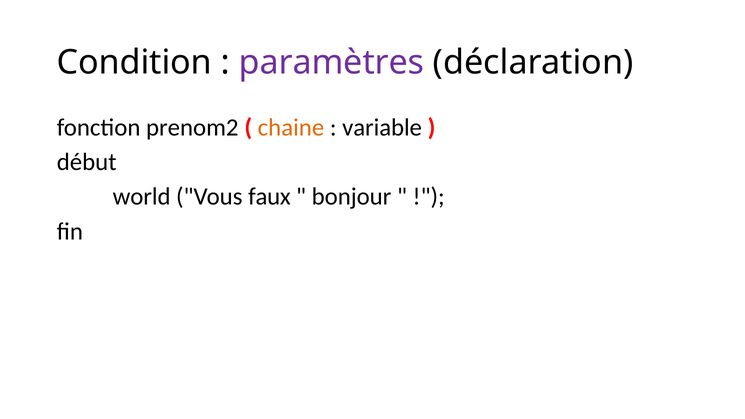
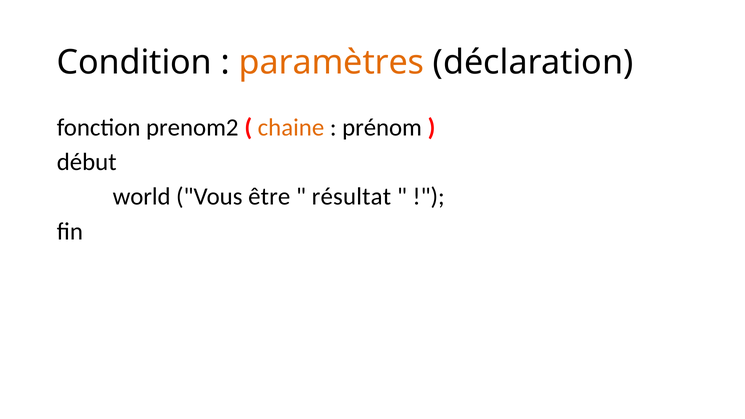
paramètres colour: purple -> orange (331, 63)
variable: variable -> prénom (382, 128)
faux: faux -> être (269, 197)
bonjour: bonjour -> résultat (351, 197)
